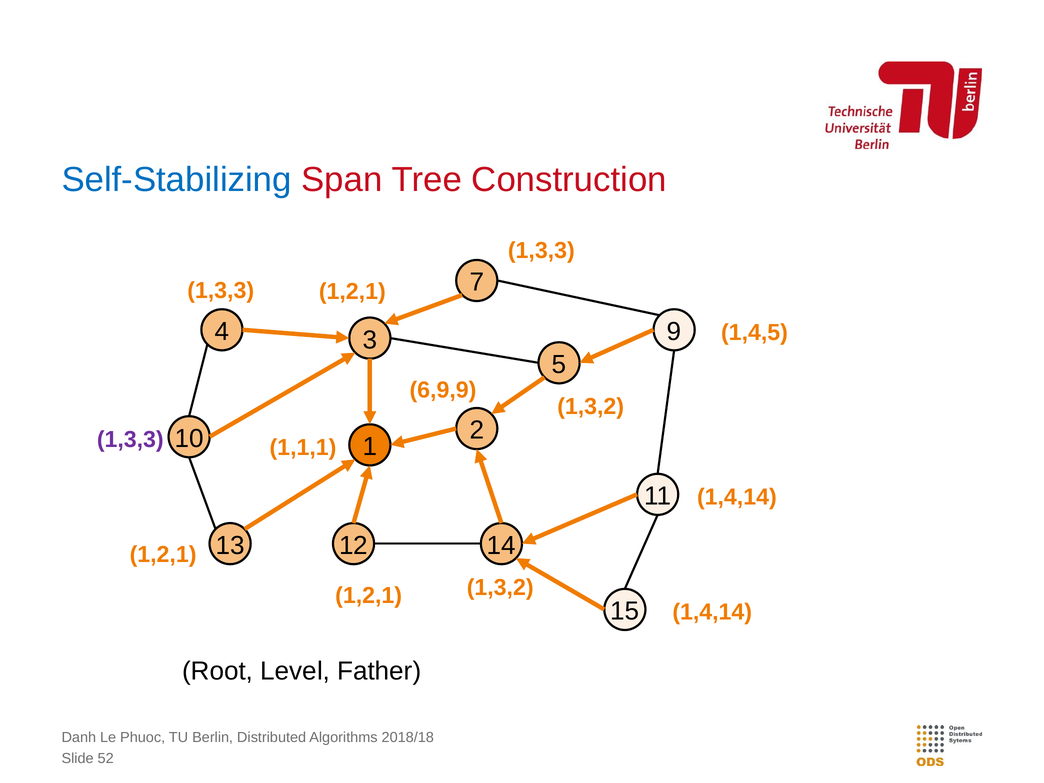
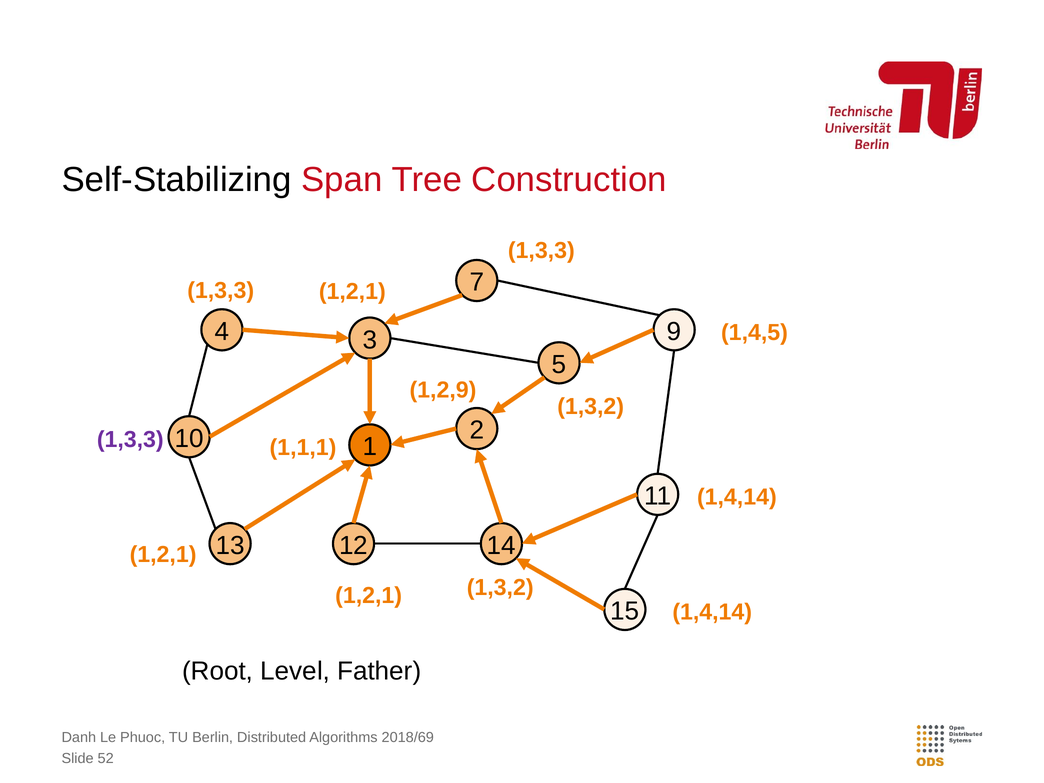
Self-Stabilizing colour: blue -> black (177, 180)
6,9,9: 6,9,9 -> 1,2,9 (443, 390)
2018/18: 2018/18 -> 2018/69 (408, 737)
